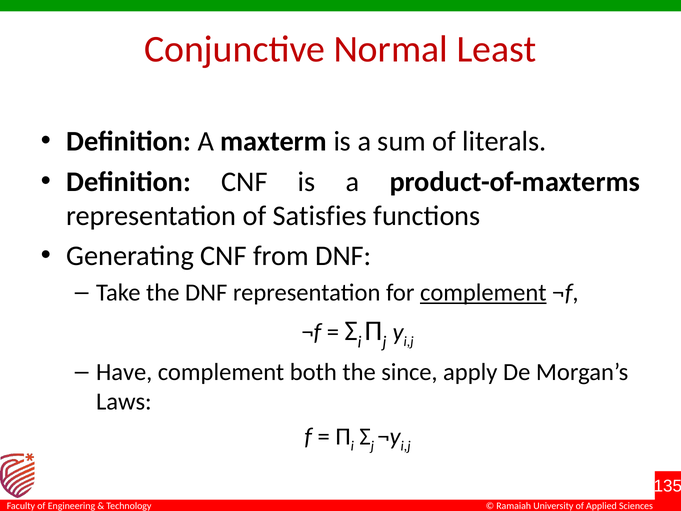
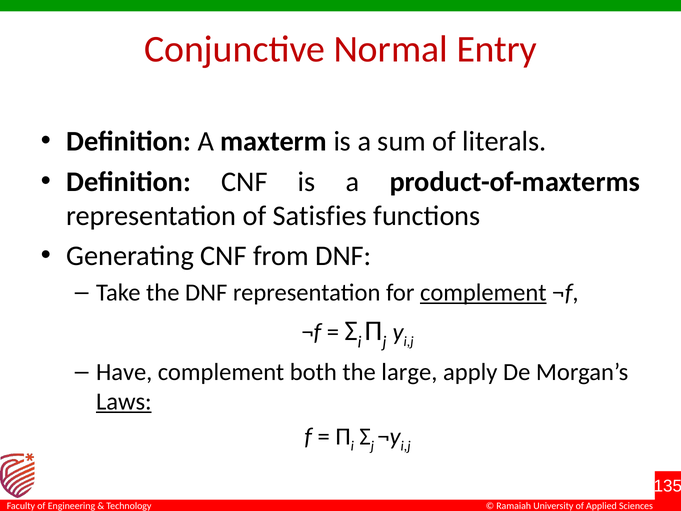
Least: Least -> Entry (497, 49)
since: since -> large (409, 372)
Laws underline: none -> present (124, 401)
